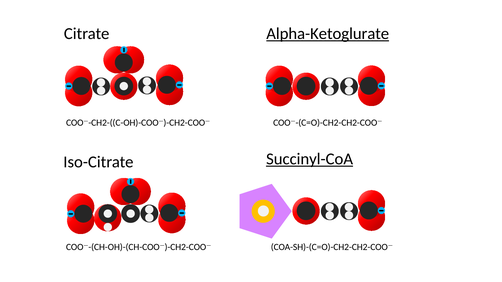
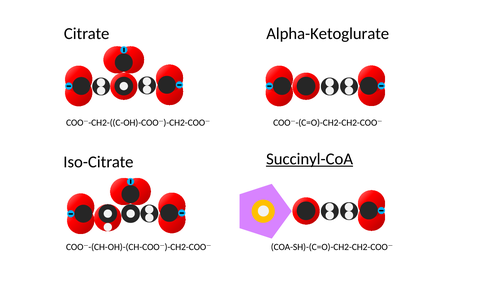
Alpha-Ketoglurate underline: present -> none (328, 34)
